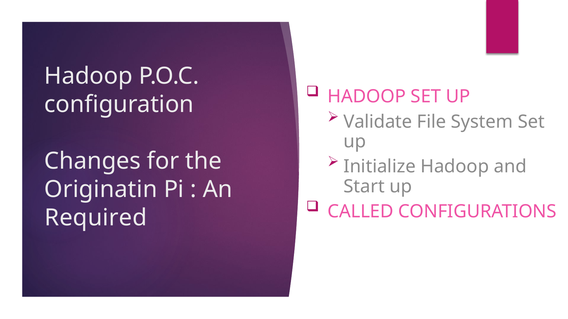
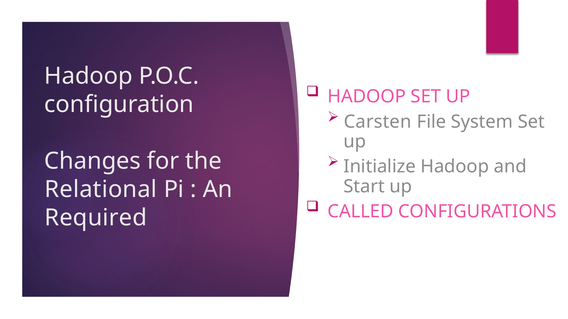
Validate: Validate -> Carsten (378, 122)
Originatin: Originatin -> Relational (101, 190)
